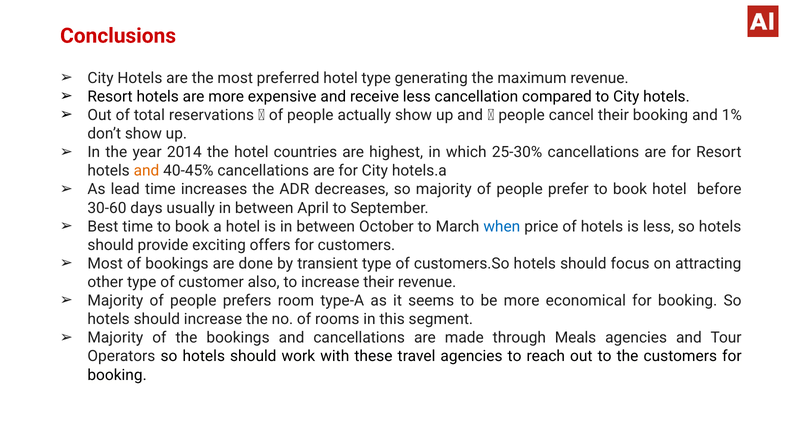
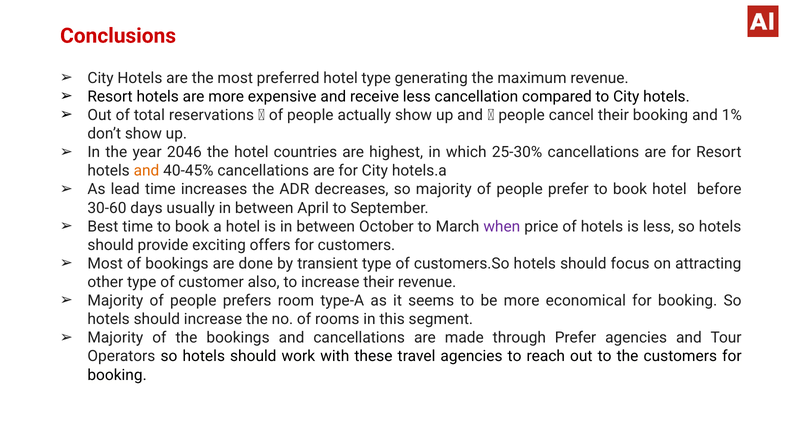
2014: 2014 -> 2046 (184, 152)
when colour: blue -> purple (502, 227)
through Meals: Meals -> Prefer (576, 338)
